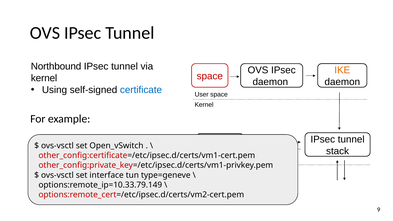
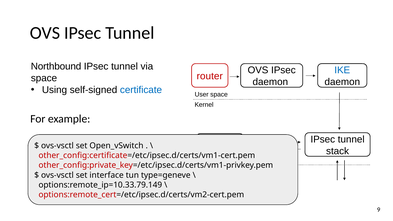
IKE colour: orange -> blue (342, 70)
space: space -> router (210, 76)
kernel: kernel -> space (44, 78)
